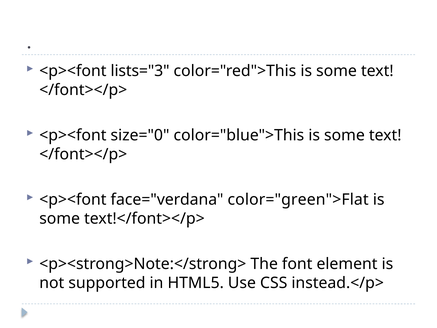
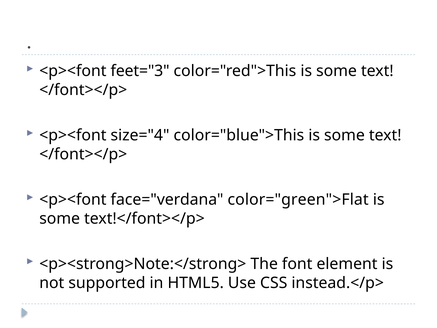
lists="3: lists="3 -> feet="3 (140, 71)
size="0: size="0 -> size="4 (140, 135)
